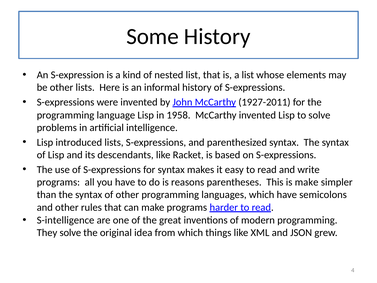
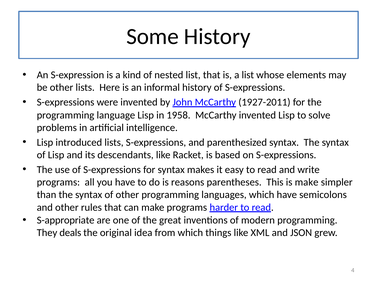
S-intelligence: S-intelligence -> S-appropriate (66, 220)
They solve: solve -> deals (70, 233)
